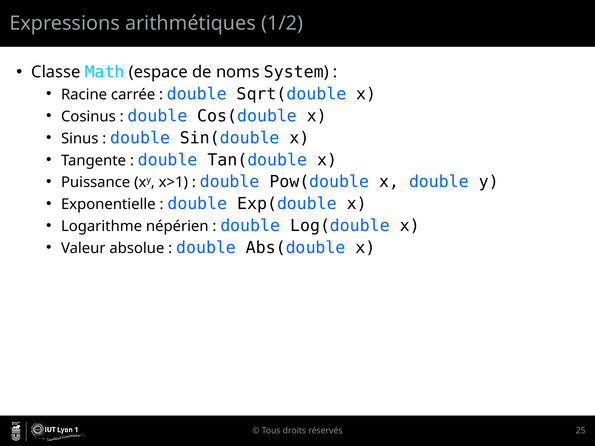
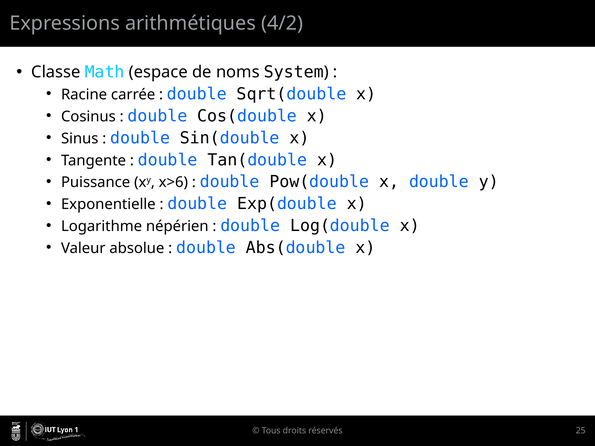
1/2: 1/2 -> 4/2 (282, 23)
x>1: x>1 -> x>6 (173, 182)
